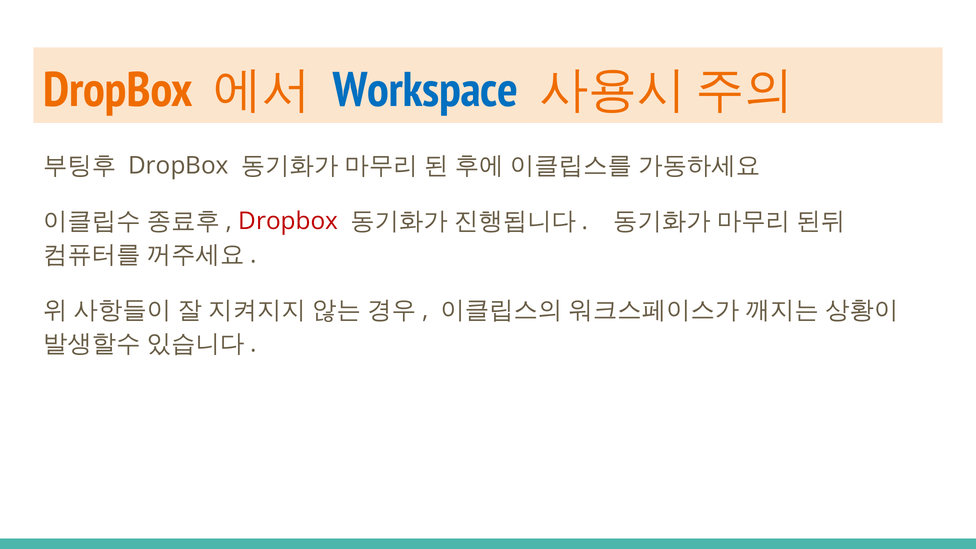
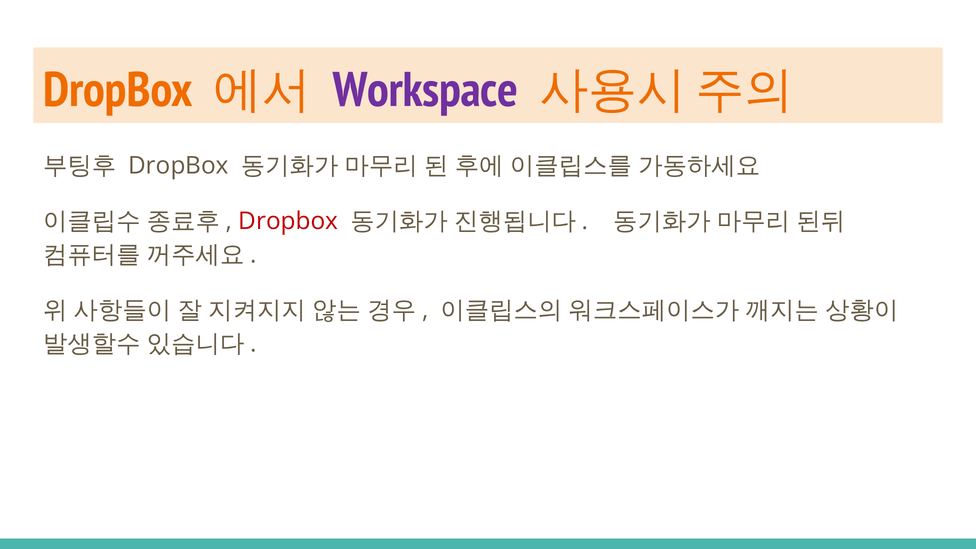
Workspace colour: blue -> purple (425, 90)
